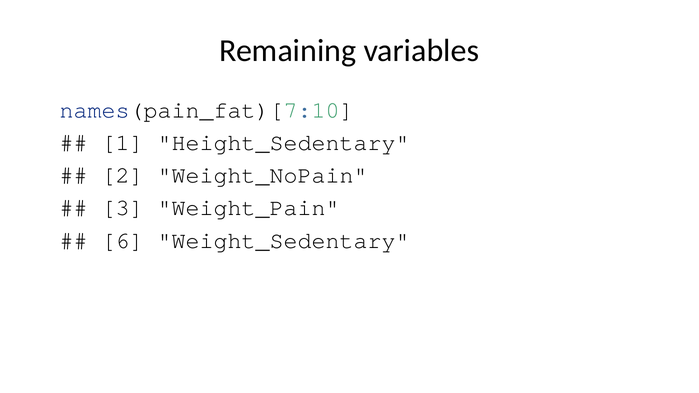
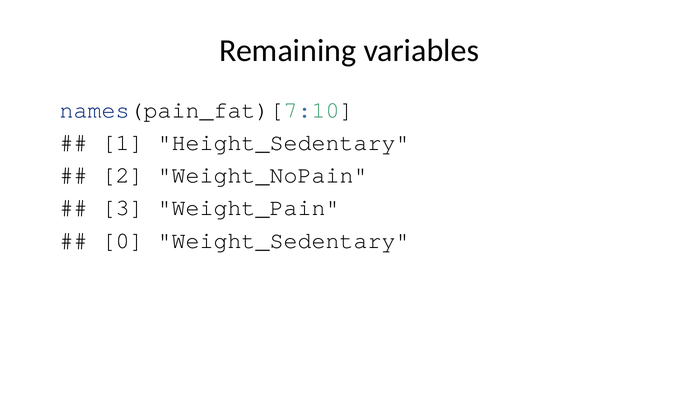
6: 6 -> 0 (123, 241)
